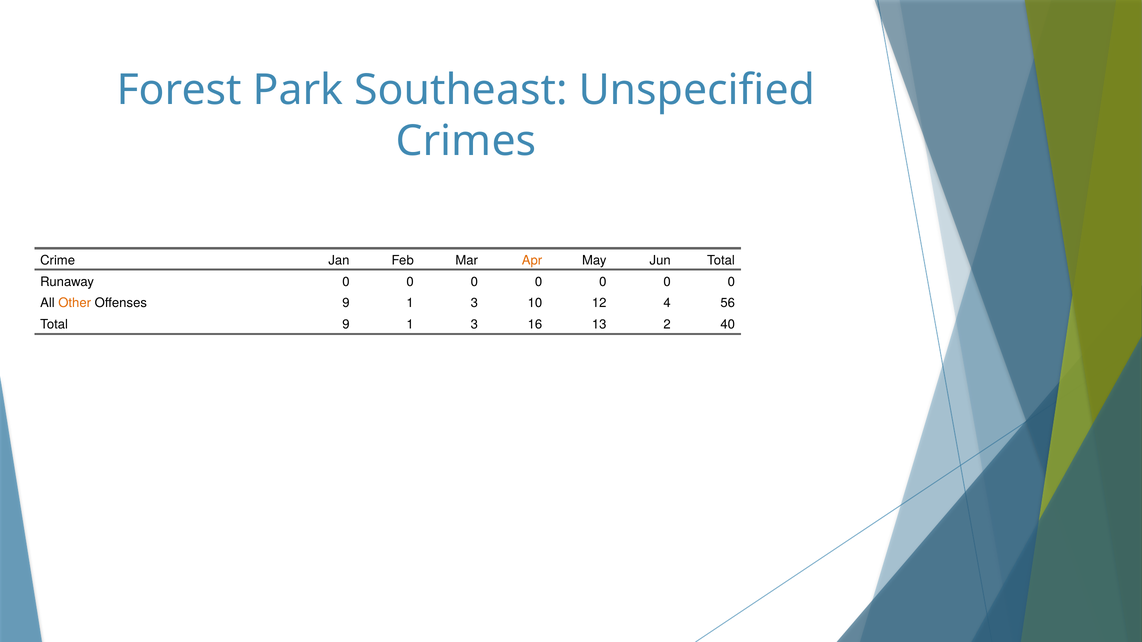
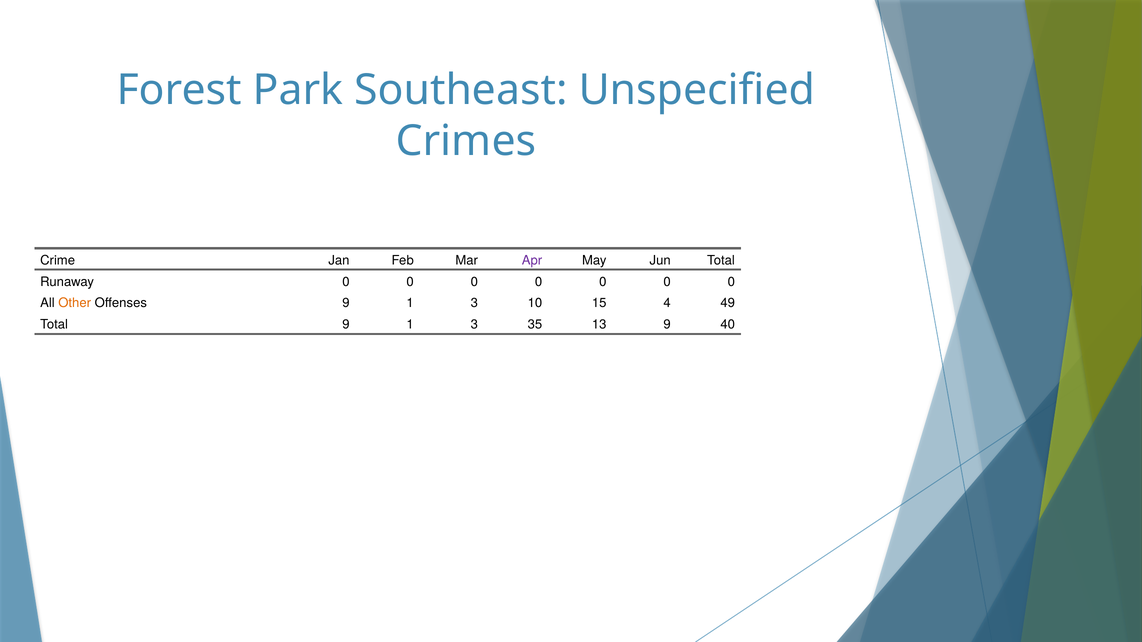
Apr colour: orange -> purple (532, 260)
12: 12 -> 15 (599, 303)
56: 56 -> 49 (728, 303)
16: 16 -> 35 (535, 325)
13 2: 2 -> 9 (667, 325)
